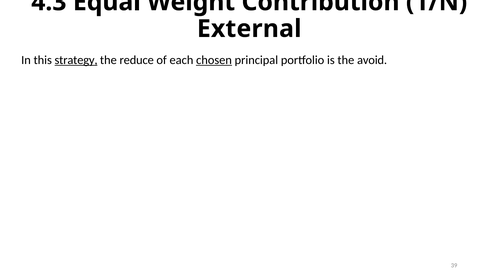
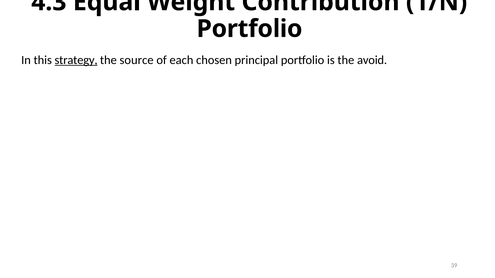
External: External -> Portfolio (249, 29)
reduce: reduce -> source (137, 60)
chosen underline: present -> none (214, 60)
